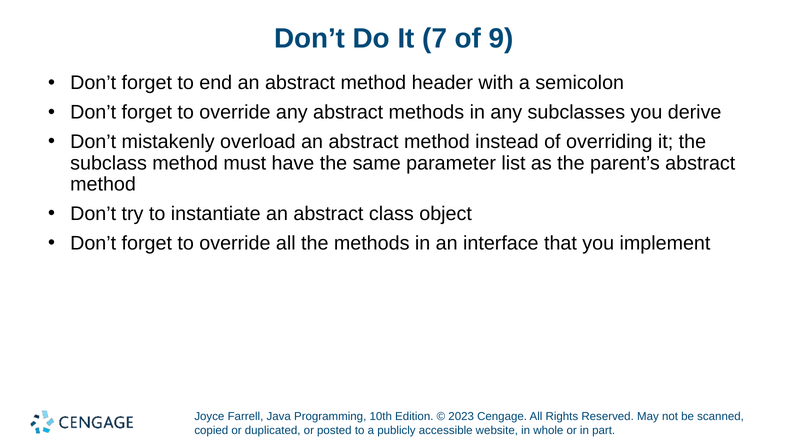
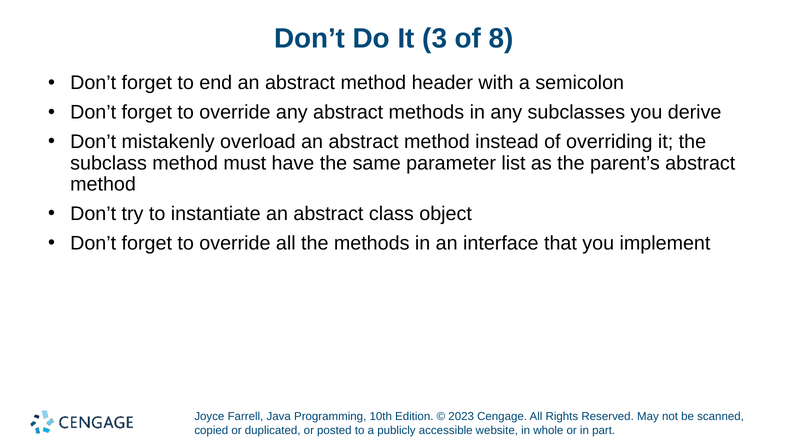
7: 7 -> 3 (435, 38)
9: 9 -> 8 (501, 38)
